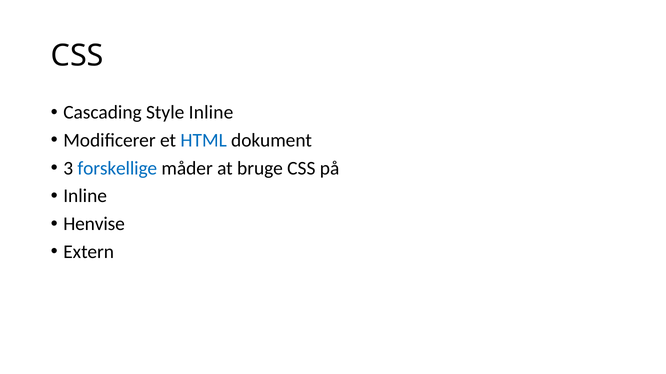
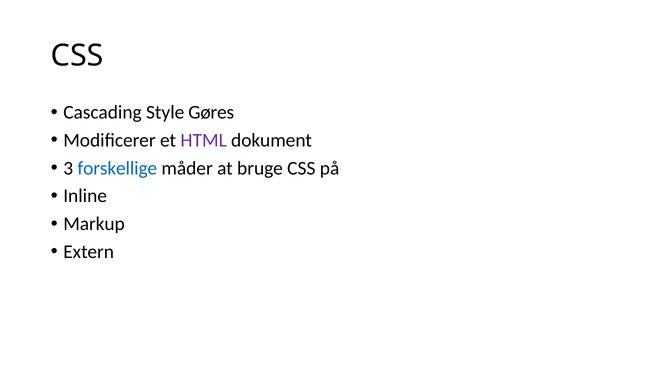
Style Inline: Inline -> Gøres (211, 113)
HTML colour: blue -> purple (204, 141)
Henvise: Henvise -> Markup (94, 224)
